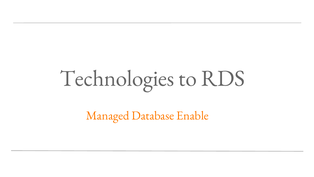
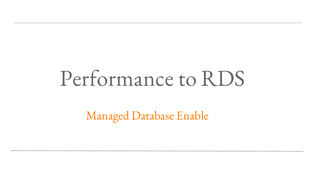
Technologies: Technologies -> Performance (117, 78)
